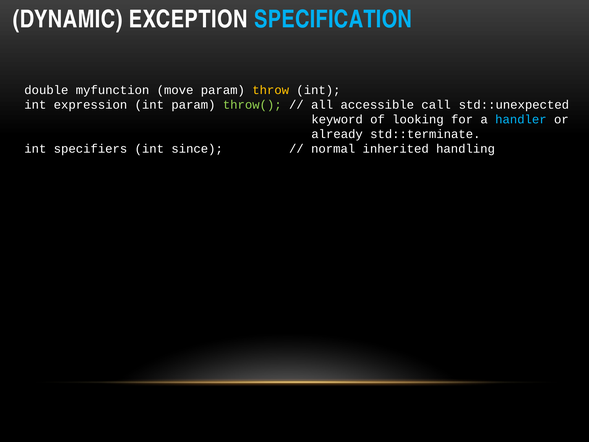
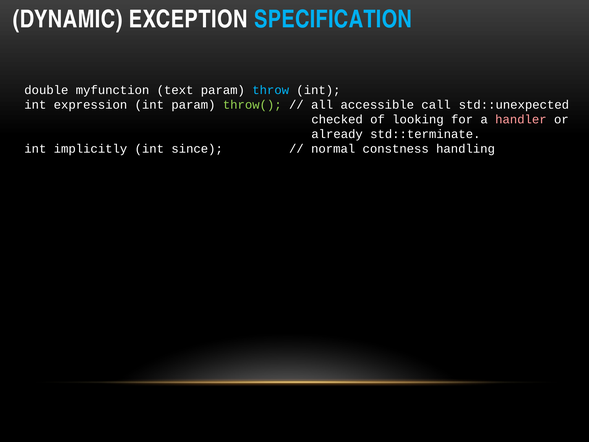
move: move -> text (175, 90)
throw colour: yellow -> light blue (271, 90)
keyword: keyword -> checked (337, 119)
handler colour: light blue -> pink (521, 119)
specifiers: specifiers -> implicitly (90, 149)
inherited: inherited -> constness (396, 149)
